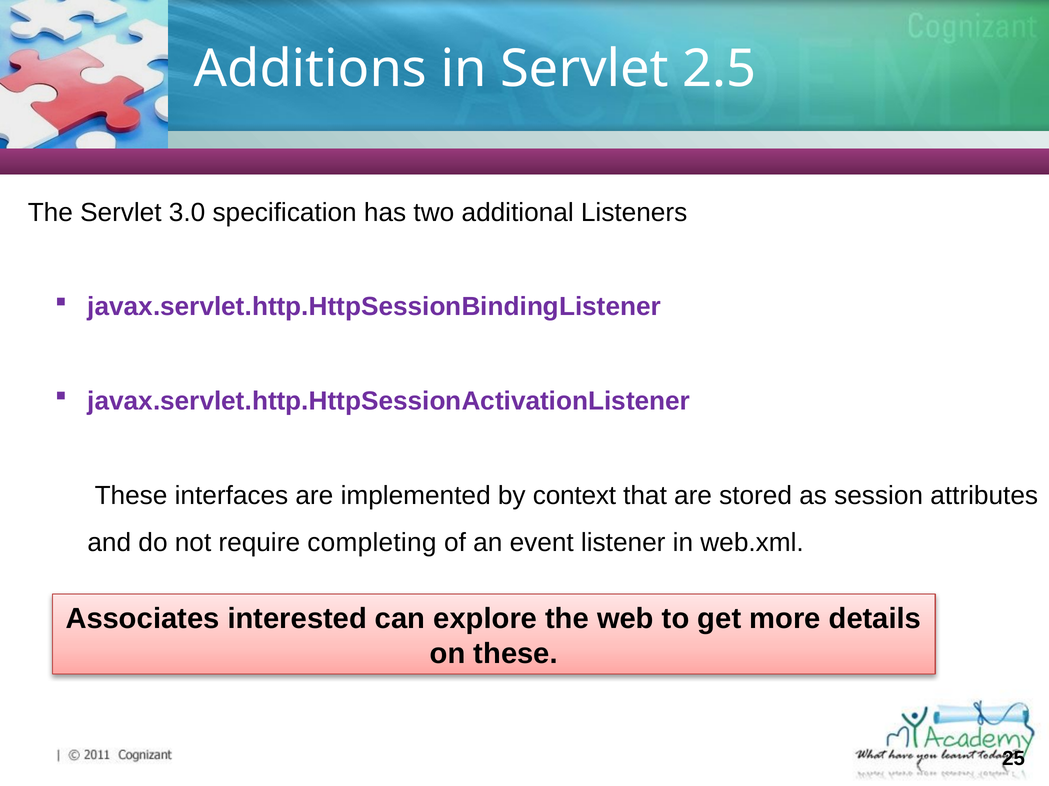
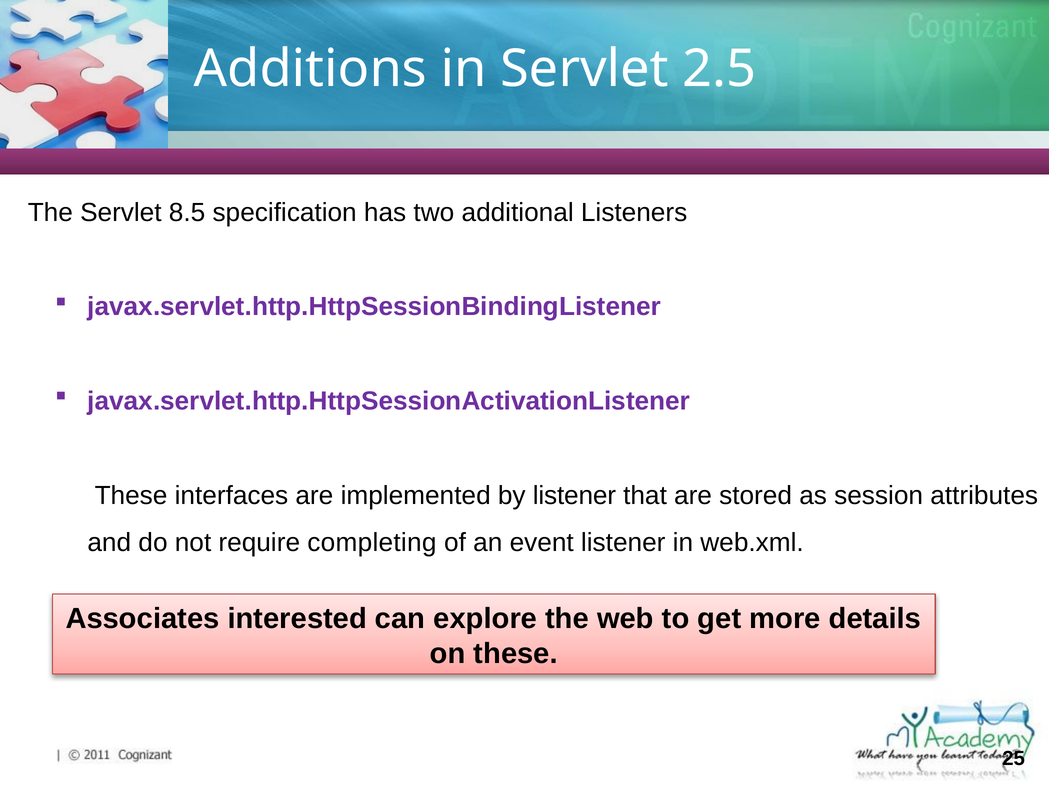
3.0: 3.0 -> 8.5 (187, 213)
by context: context -> listener (574, 496)
